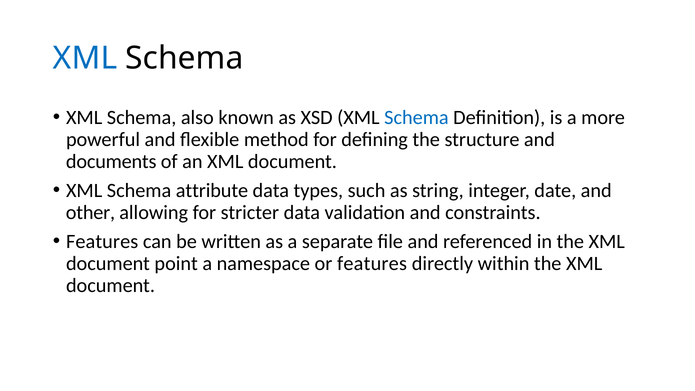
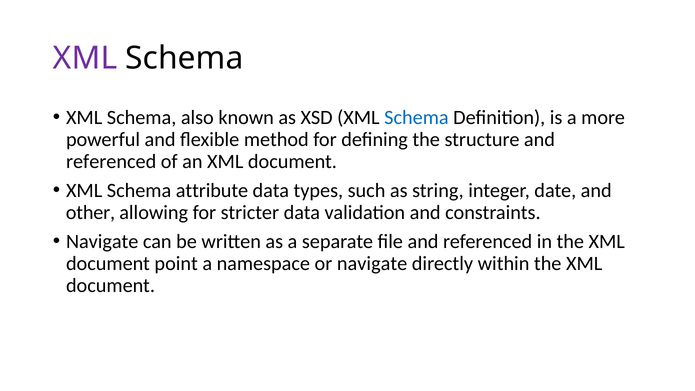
XML colour: blue -> purple (85, 58)
documents: documents -> referenced (111, 161)
Features: Features -> Navigate (102, 241)
or features: features -> navigate (372, 263)
